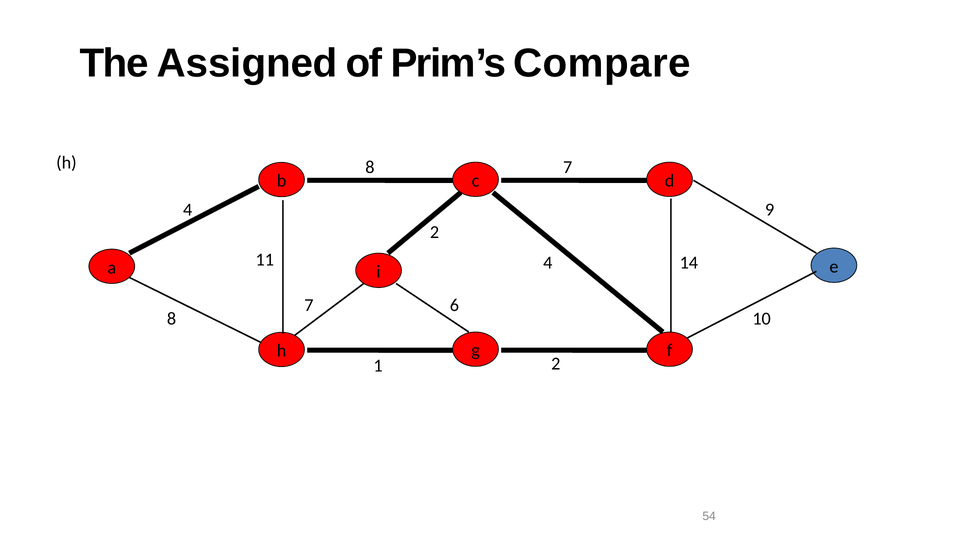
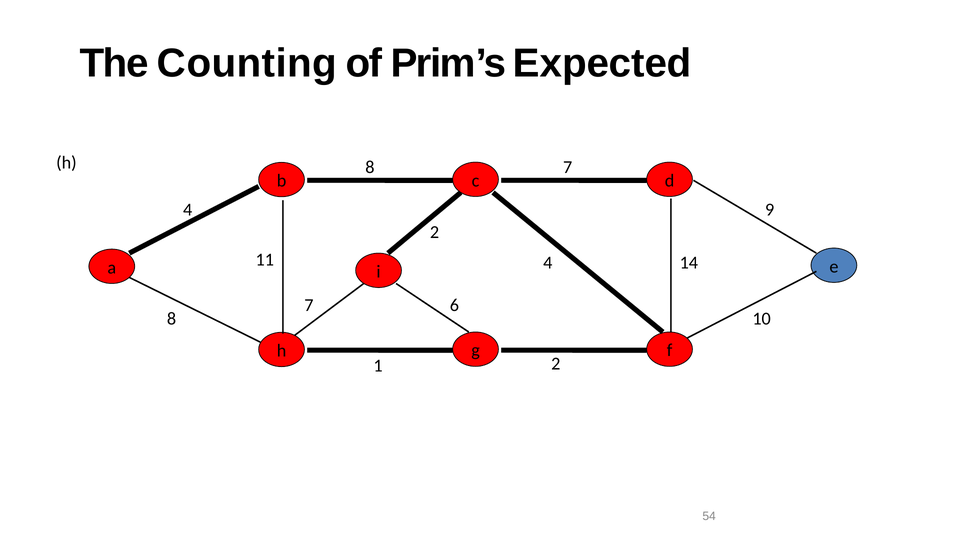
Assigned: Assigned -> Counting (247, 63)
Compare: Compare -> Expected (602, 63)
